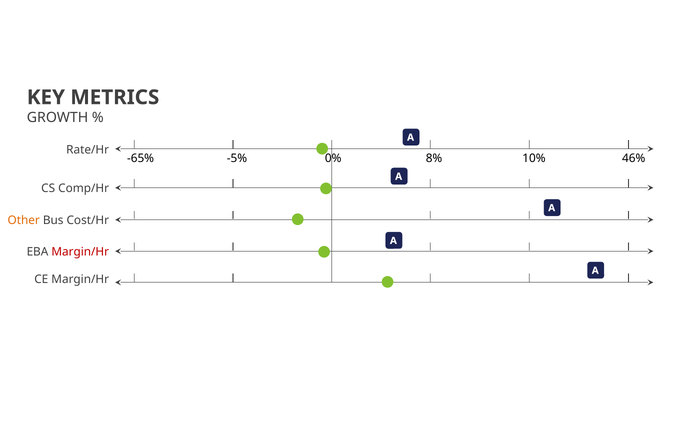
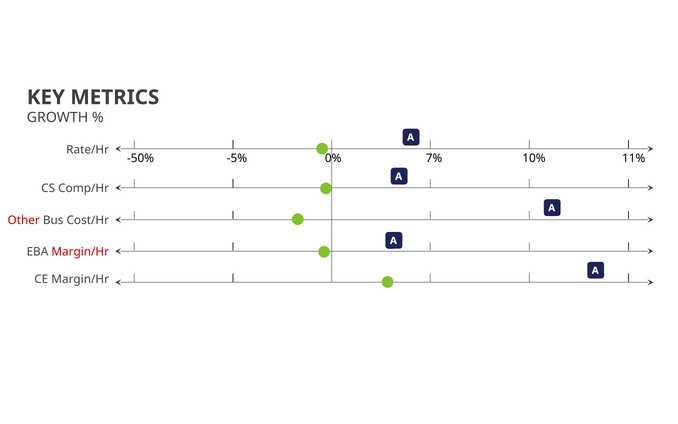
-65%: -65% -> -50% (141, 158)
8%: 8% -> 7% (434, 158)
46%: 46% -> 11% (634, 158)
Other colour: orange -> red (24, 220)
